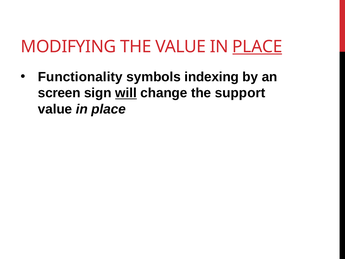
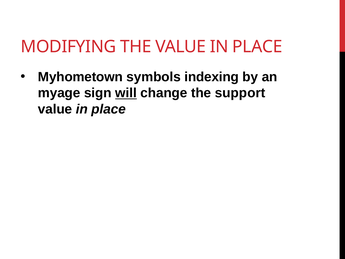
PLACE underline: present -> none (257, 47)
Functionality: Functionality -> Myhometown (80, 77)
screen: screen -> myage (59, 93)
